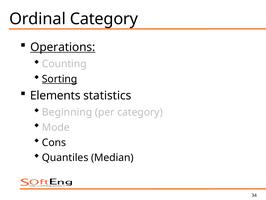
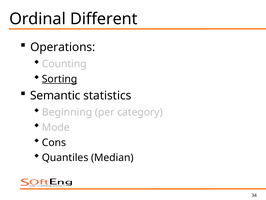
Ordinal Category: Category -> Different (104, 19)
Operations underline: present -> none (63, 47)
Elements: Elements -> Semantic (55, 95)
